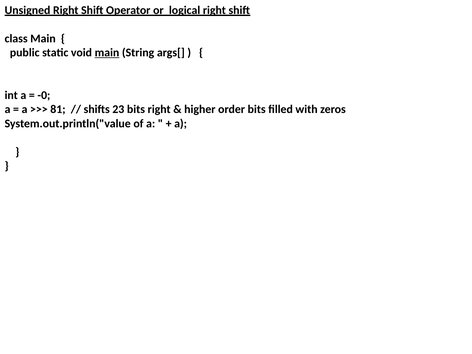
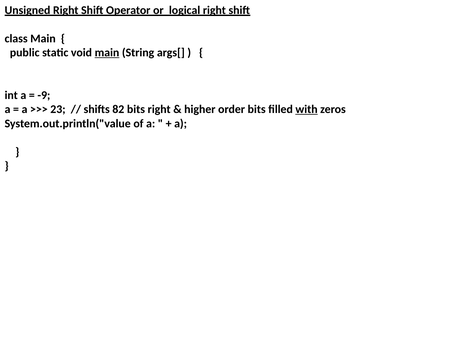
-0: -0 -> -9 (44, 95)
81: 81 -> 23 (58, 109)
23: 23 -> 82 (118, 109)
with underline: none -> present (307, 109)
